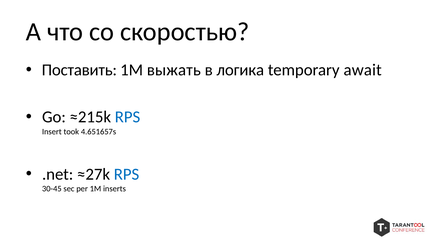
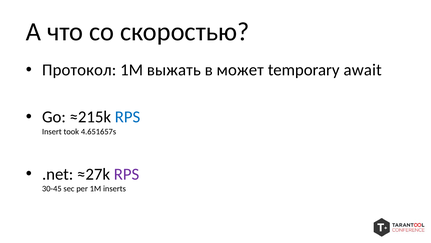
Поставить: Поставить -> Протокол (79, 70)
логика: логика -> может (240, 70)
RPS colour: blue -> purple (127, 174)
